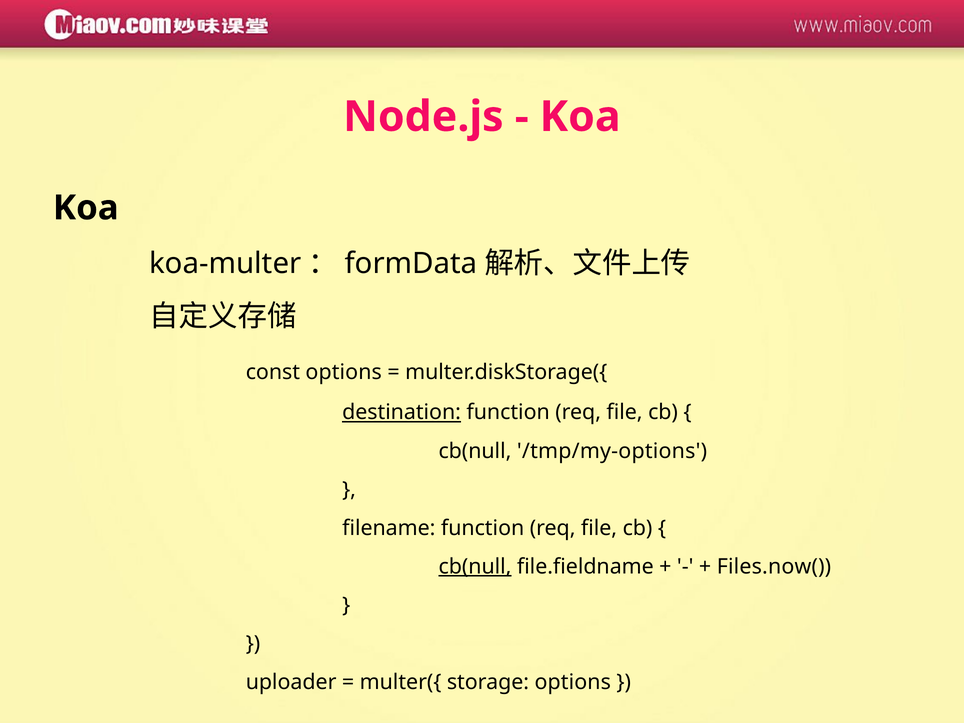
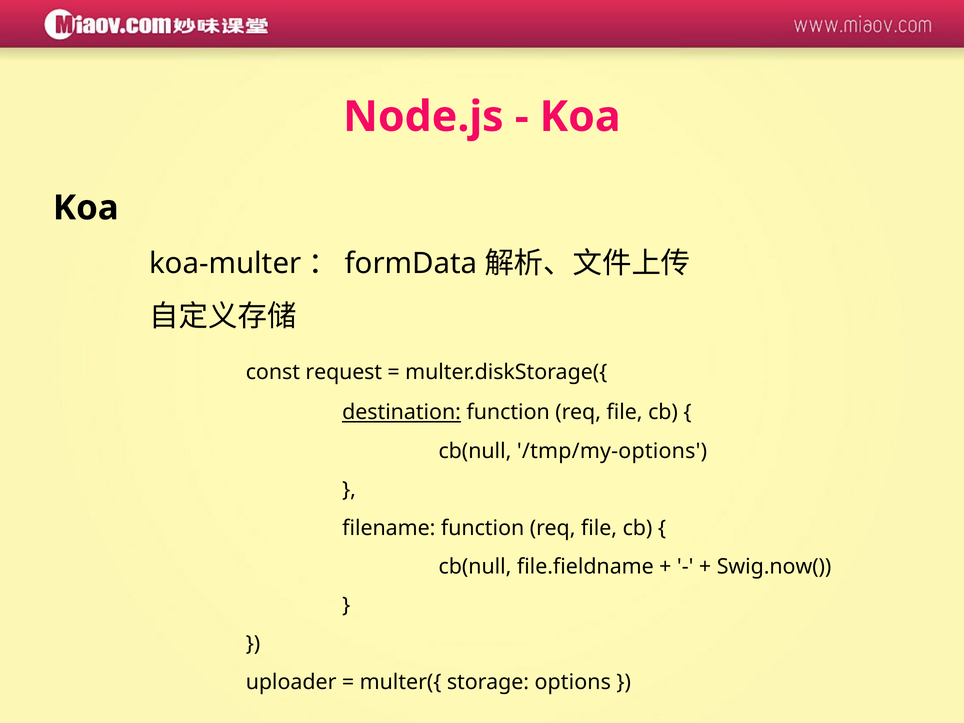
const options: options -> request (344, 372)
cb(null underline: present -> none (475, 567)
Files.now(: Files.now( -> Swig.now( (774, 567)
